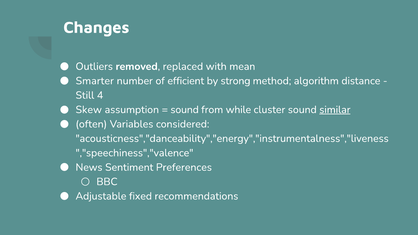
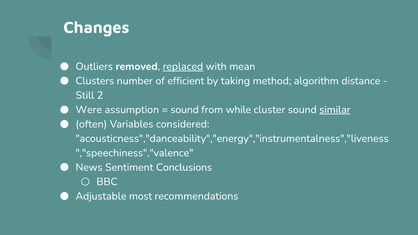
replaced underline: none -> present (183, 66)
Smarter: Smarter -> Clusters (95, 81)
strong: strong -> taking (235, 81)
4: 4 -> 2 (100, 95)
Skew: Skew -> Were (89, 110)
Preferences: Preferences -> Conclusions (184, 167)
fixed: fixed -> most (141, 196)
